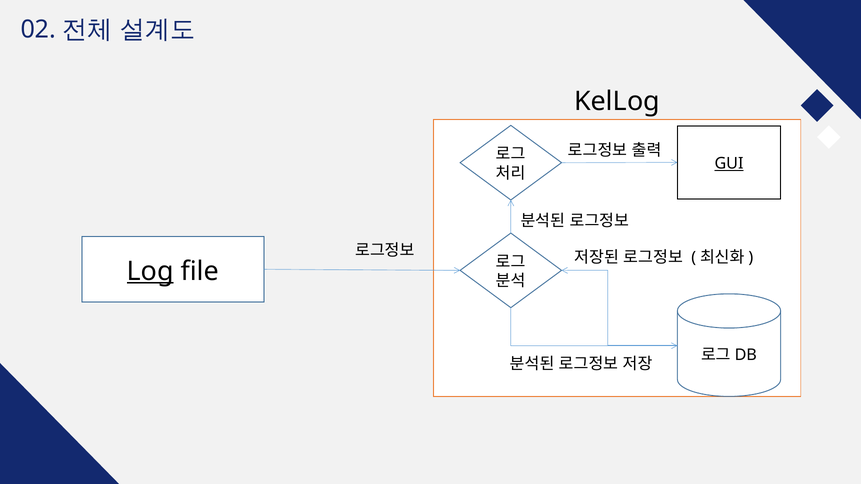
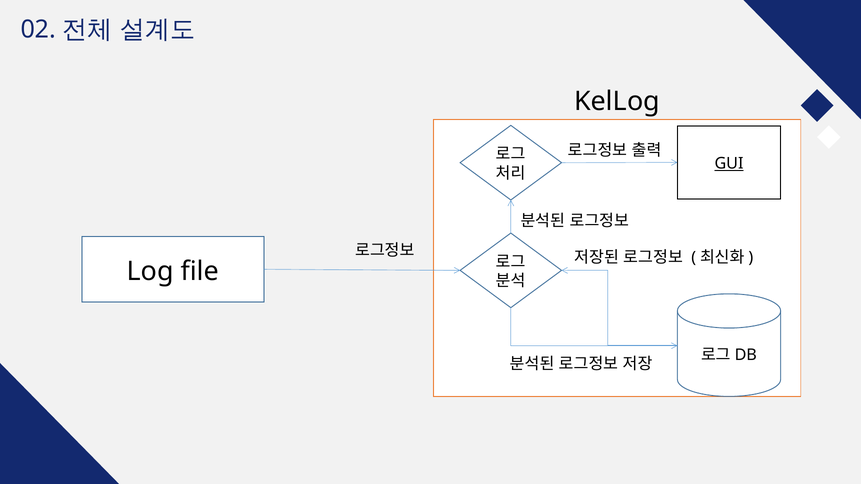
Log underline: present -> none (150, 271)
